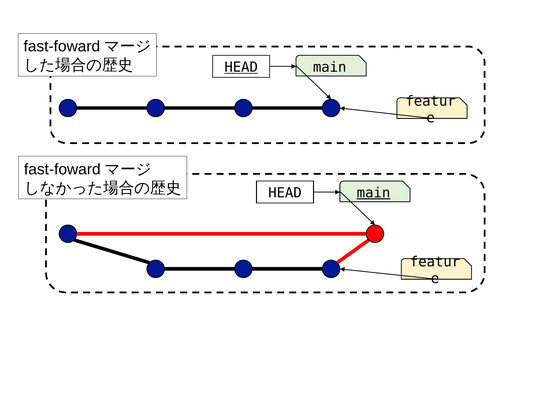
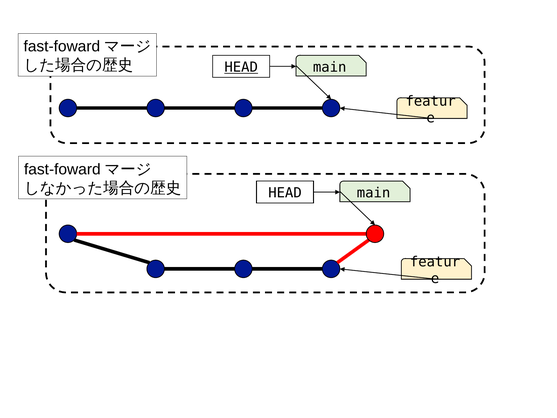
main underline: present -> none (374, 193)
